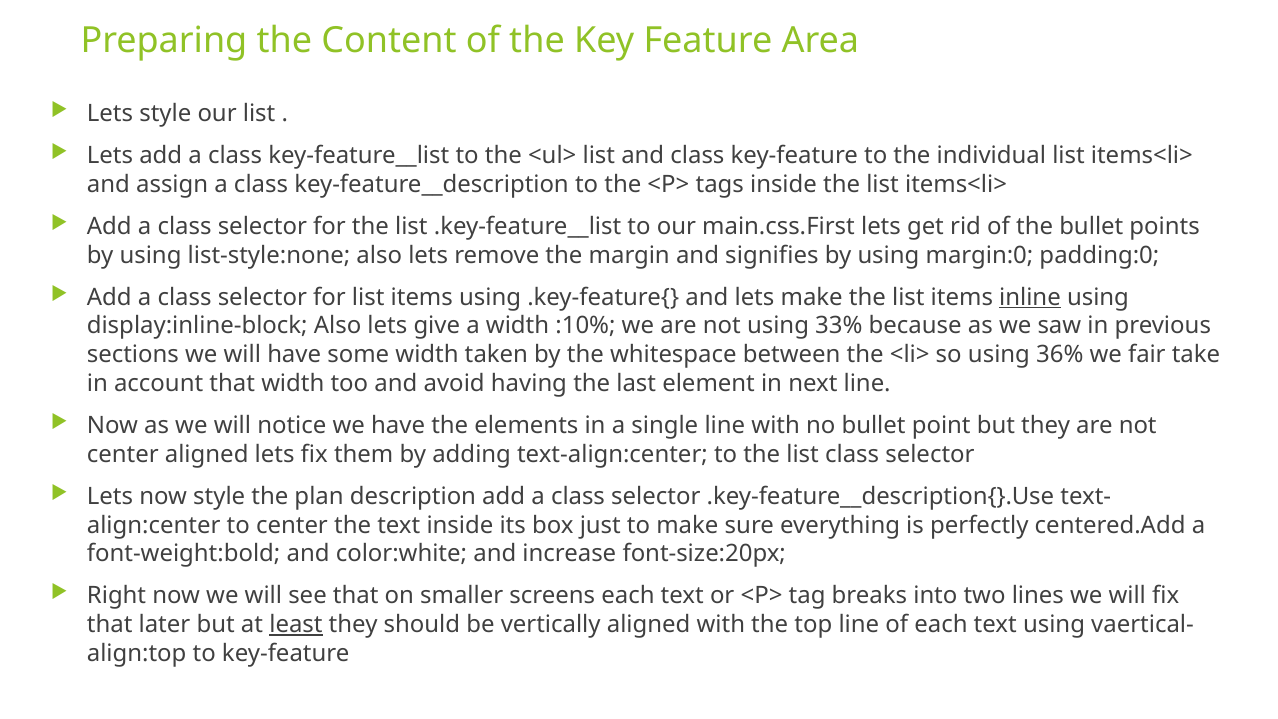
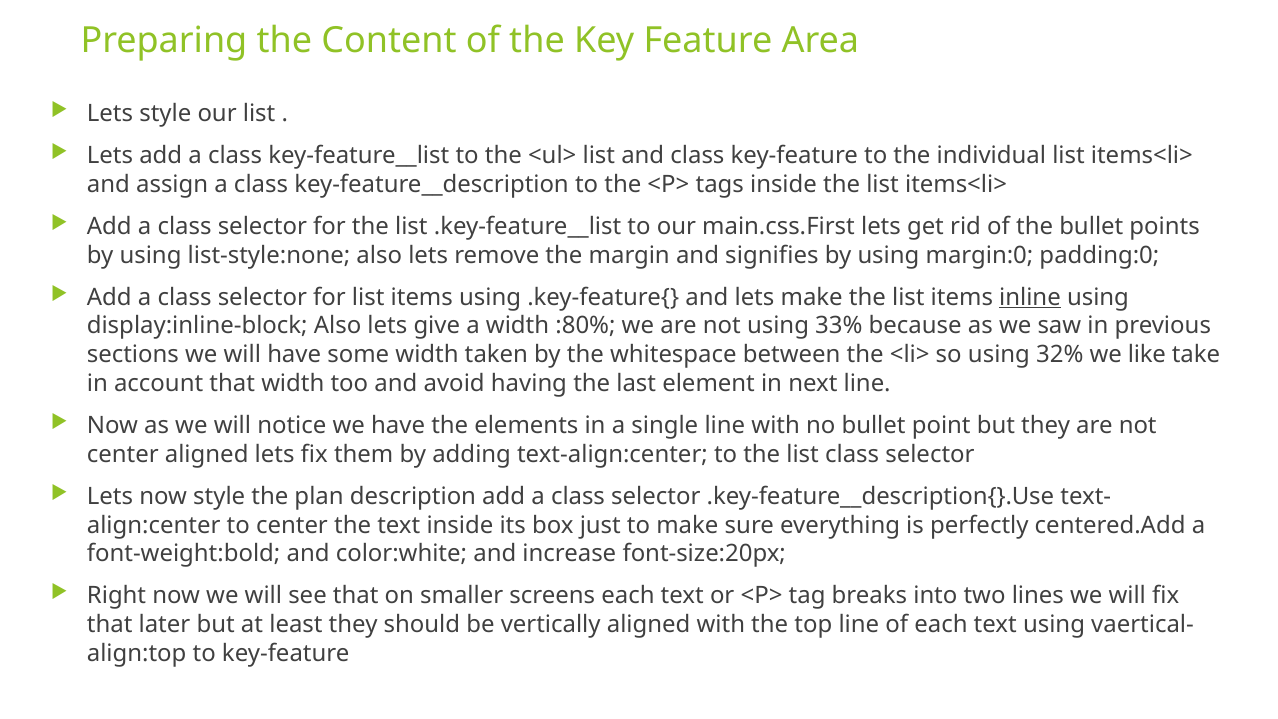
:10%: :10% -> :80% (585, 326)
36%: 36% -> 32% (1060, 355)
fair: fair -> like (1147, 355)
least underline: present -> none (296, 625)
